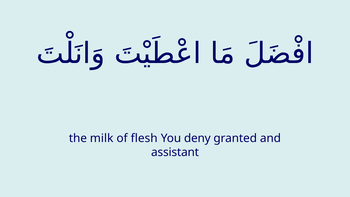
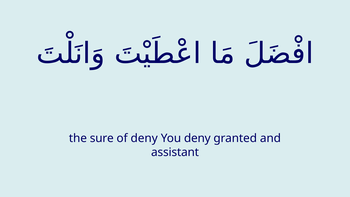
milk: milk -> sure (102, 138)
of flesh: flesh -> deny (144, 138)
